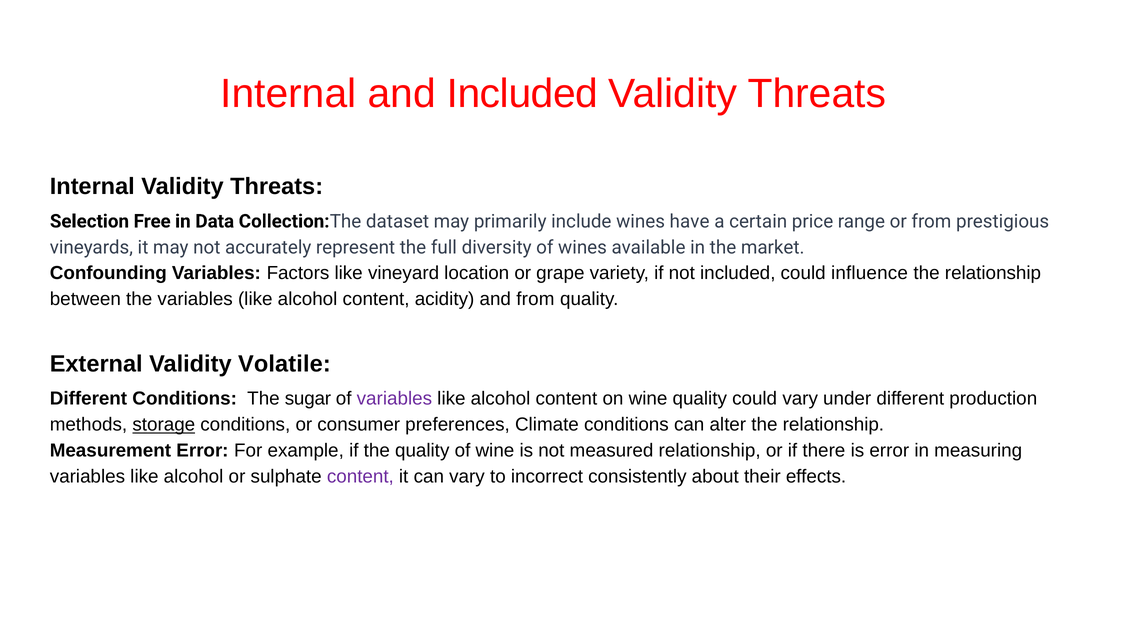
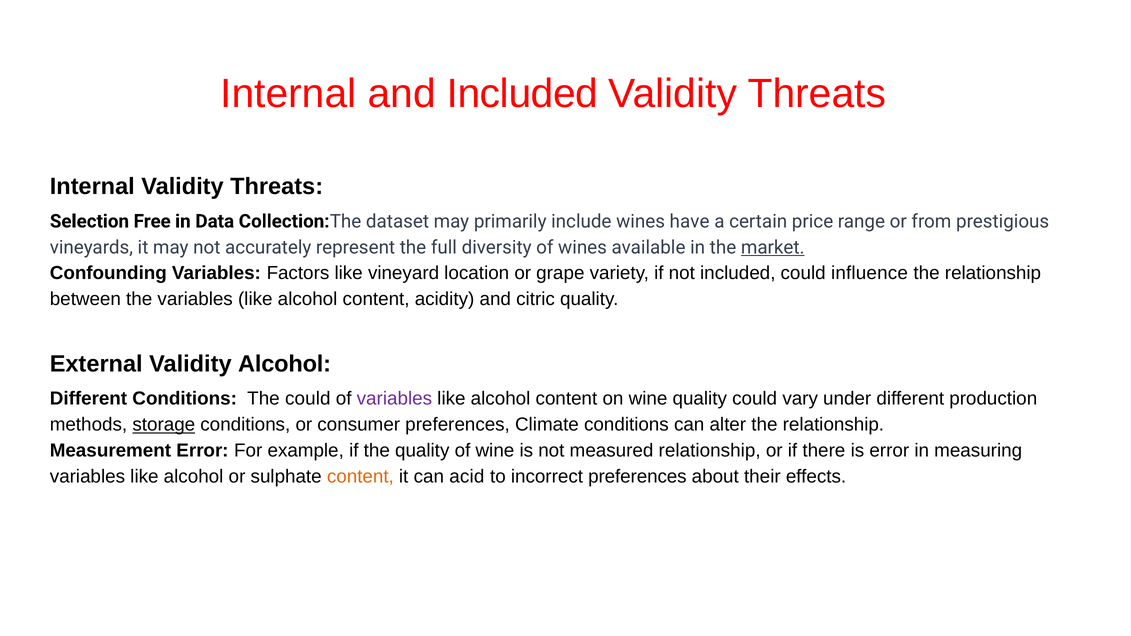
market underline: none -> present (773, 247)
and from: from -> citric (536, 299)
Validity Volatile: Volatile -> Alcohol (285, 364)
The sugar: sugar -> could (308, 399)
content colour: purple -> orange (360, 477)
can vary: vary -> acid (467, 477)
incorrect consistently: consistently -> preferences (637, 477)
